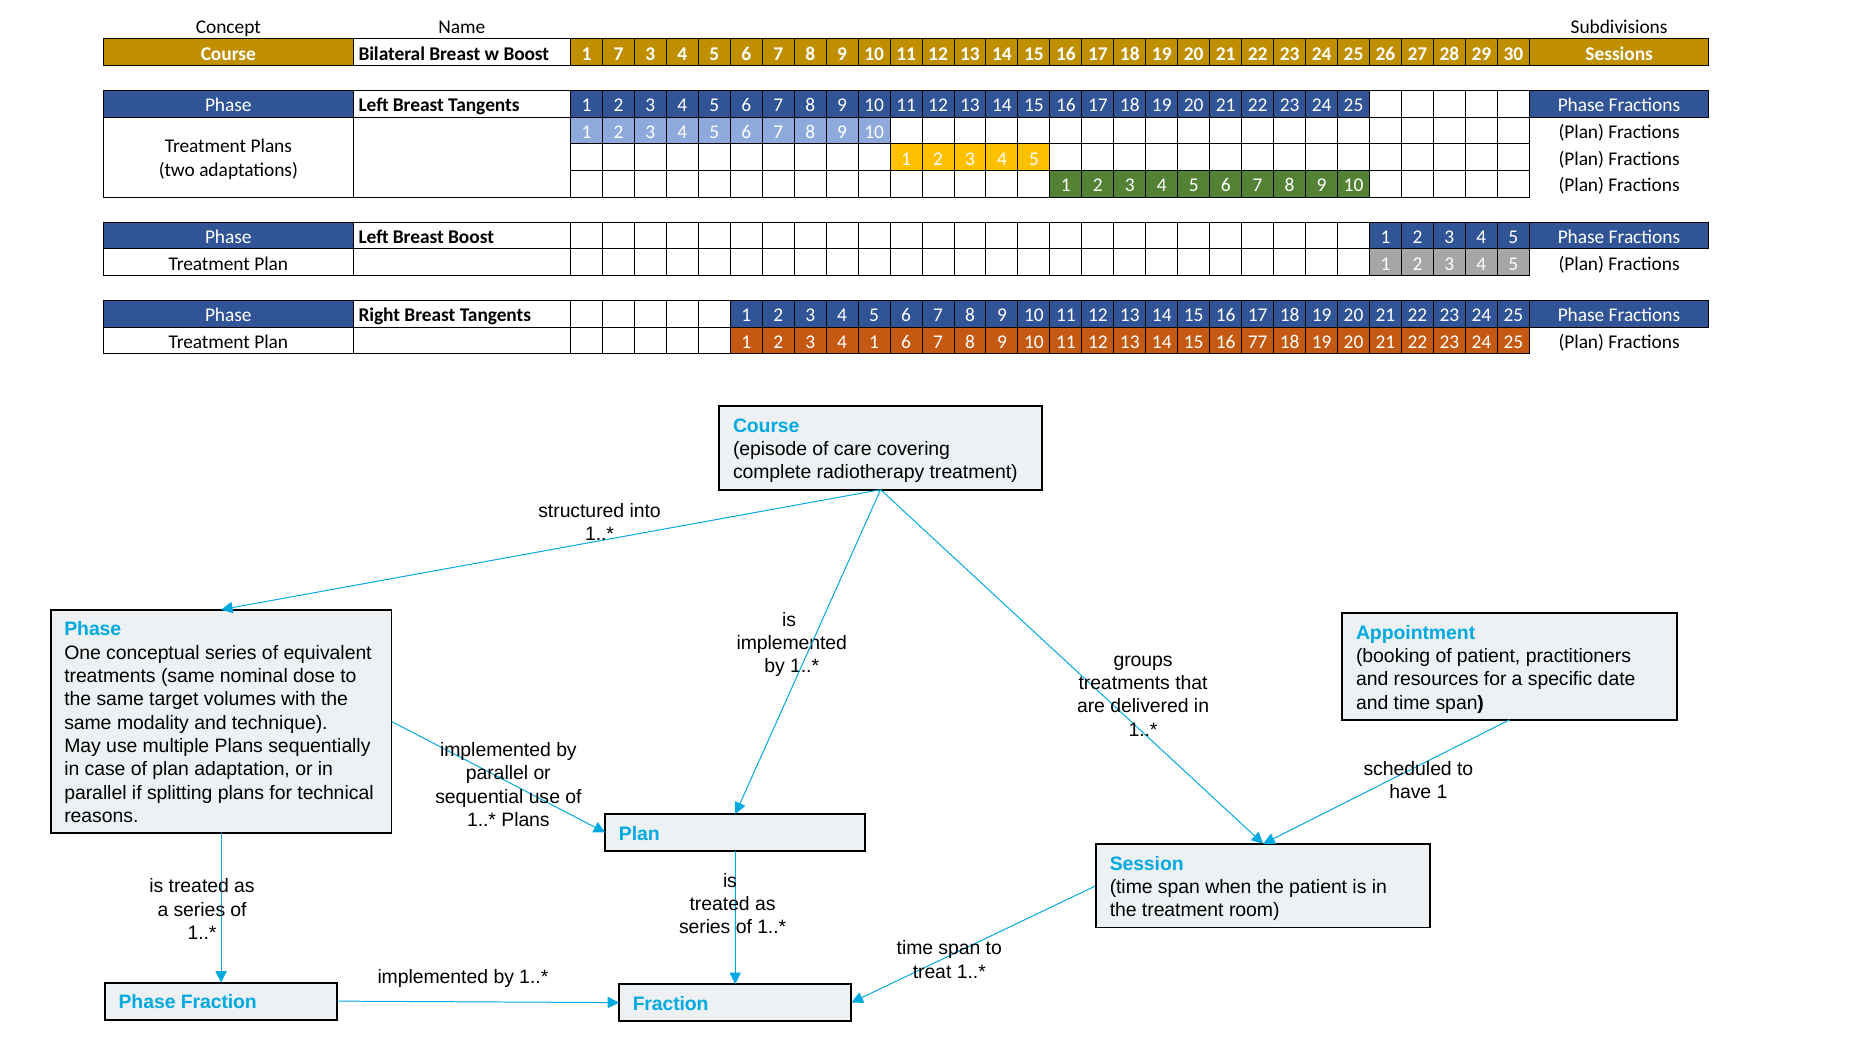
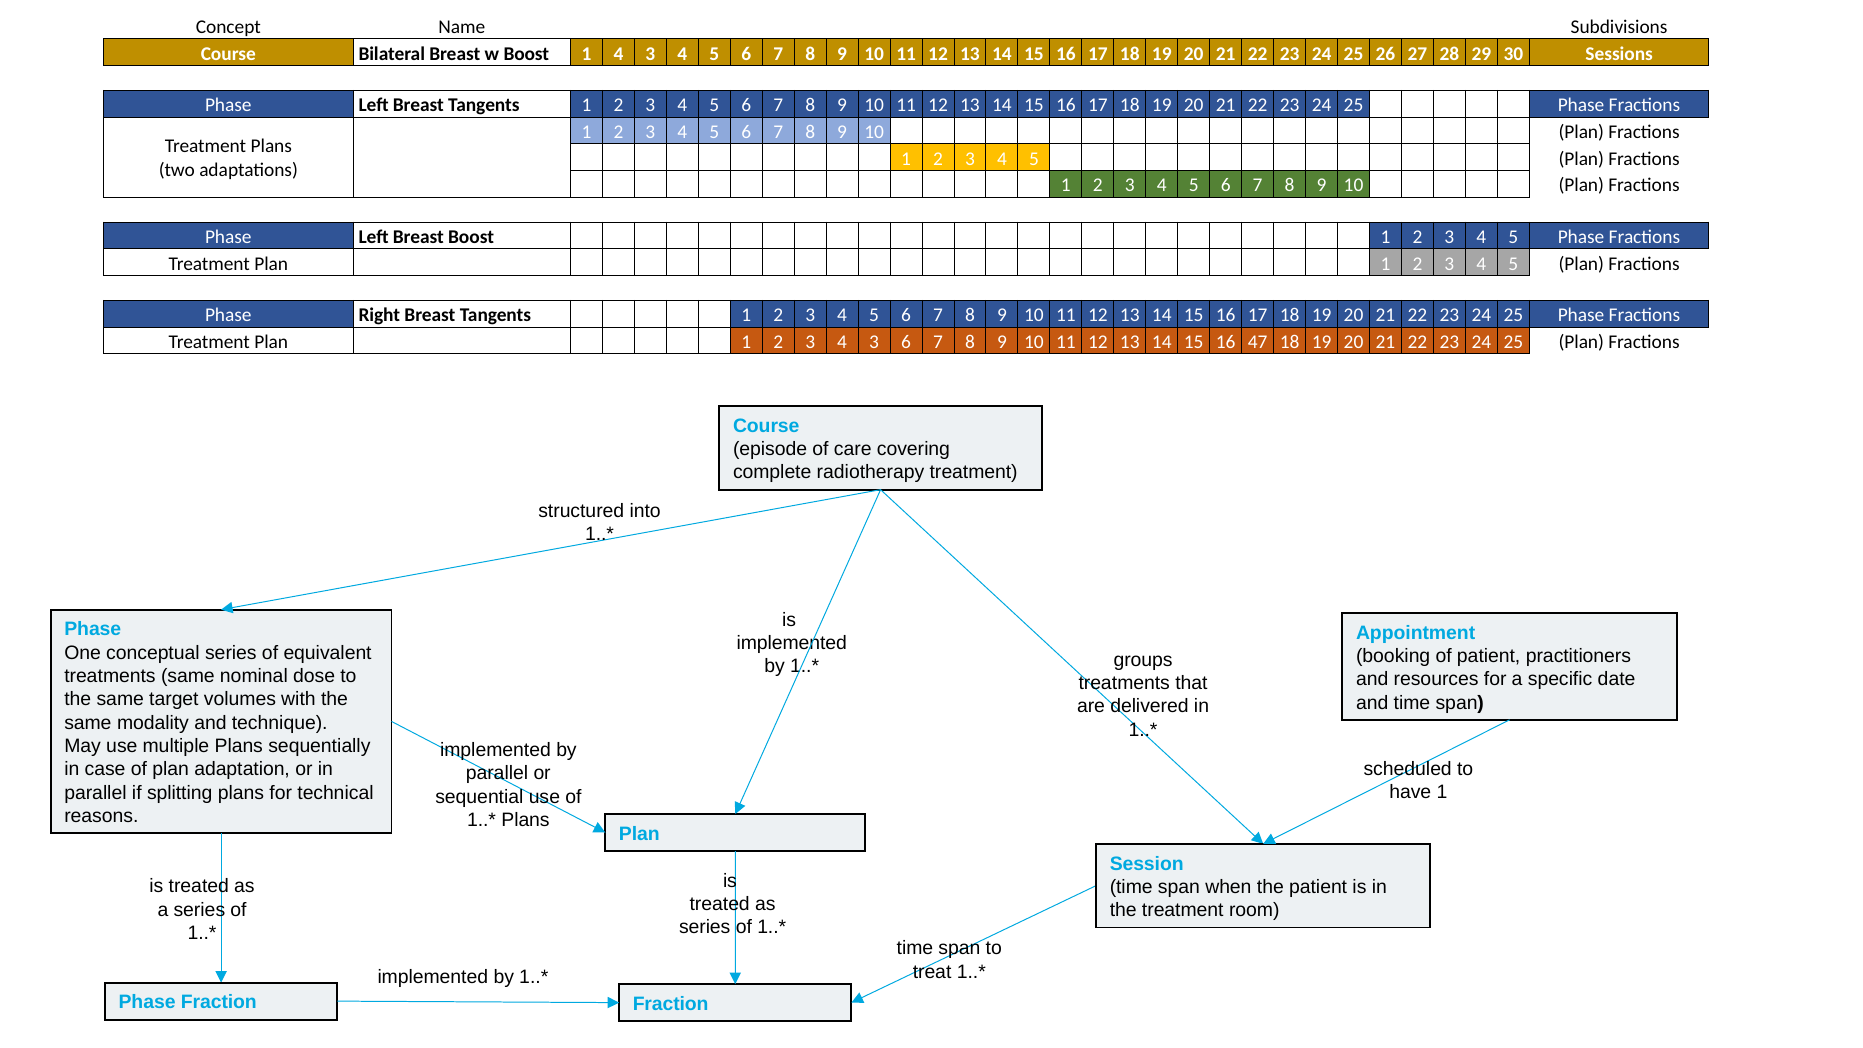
1 7: 7 -> 4 (618, 54)
3 4 1: 1 -> 3 (874, 342)
77: 77 -> 47 (1258, 342)
